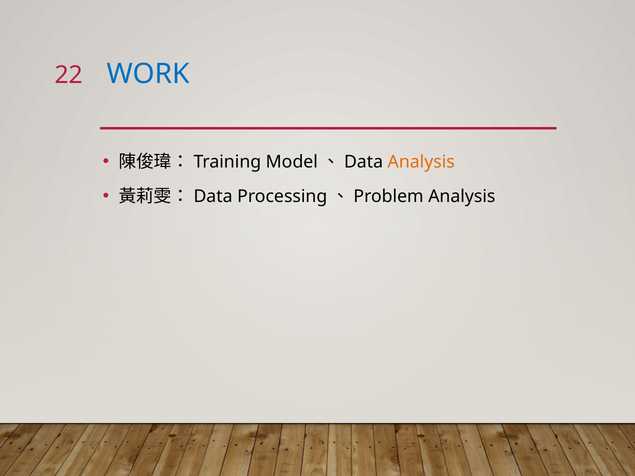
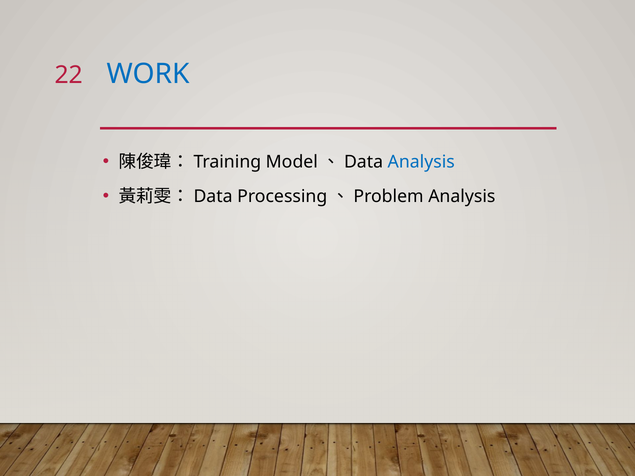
Analysis colour: orange -> blue (421, 162)
